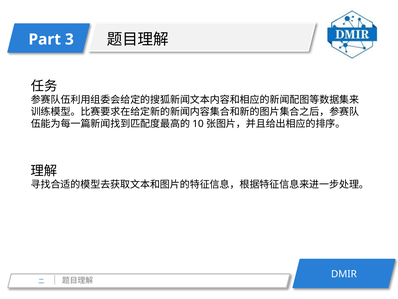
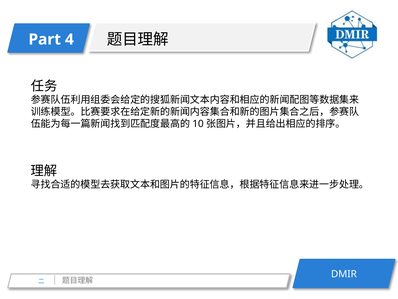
3: 3 -> 4 (69, 39)
